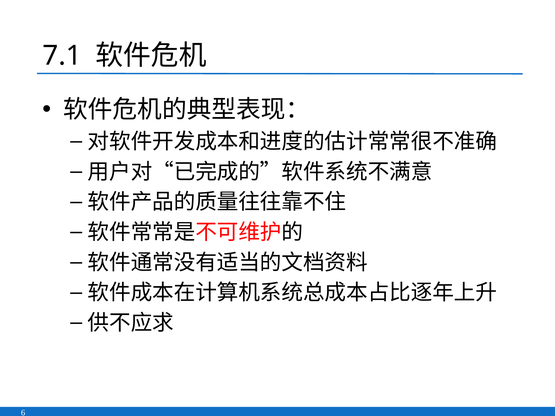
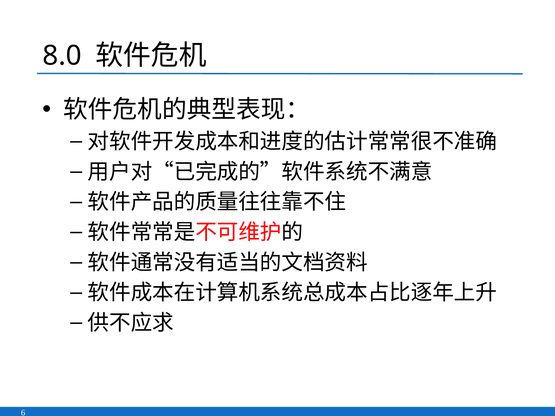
7.1: 7.1 -> 8.0 (62, 56)
